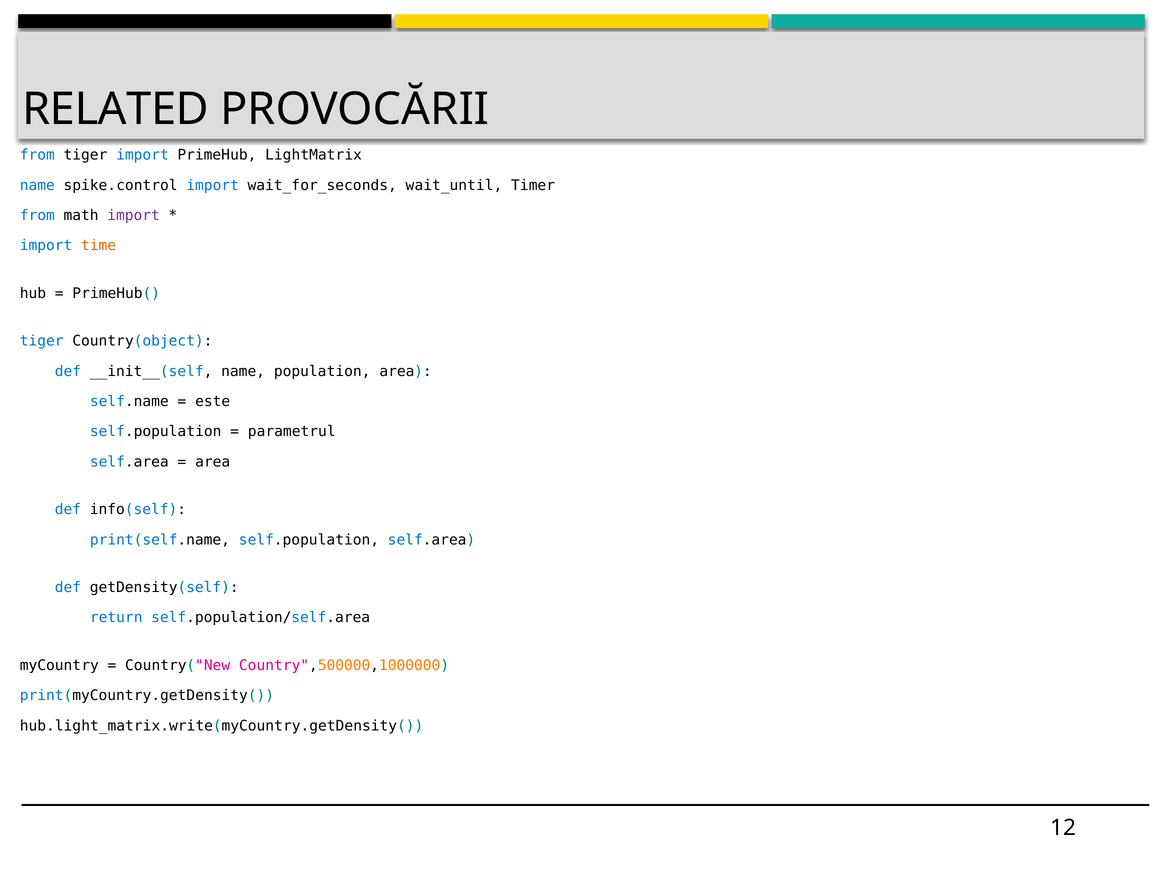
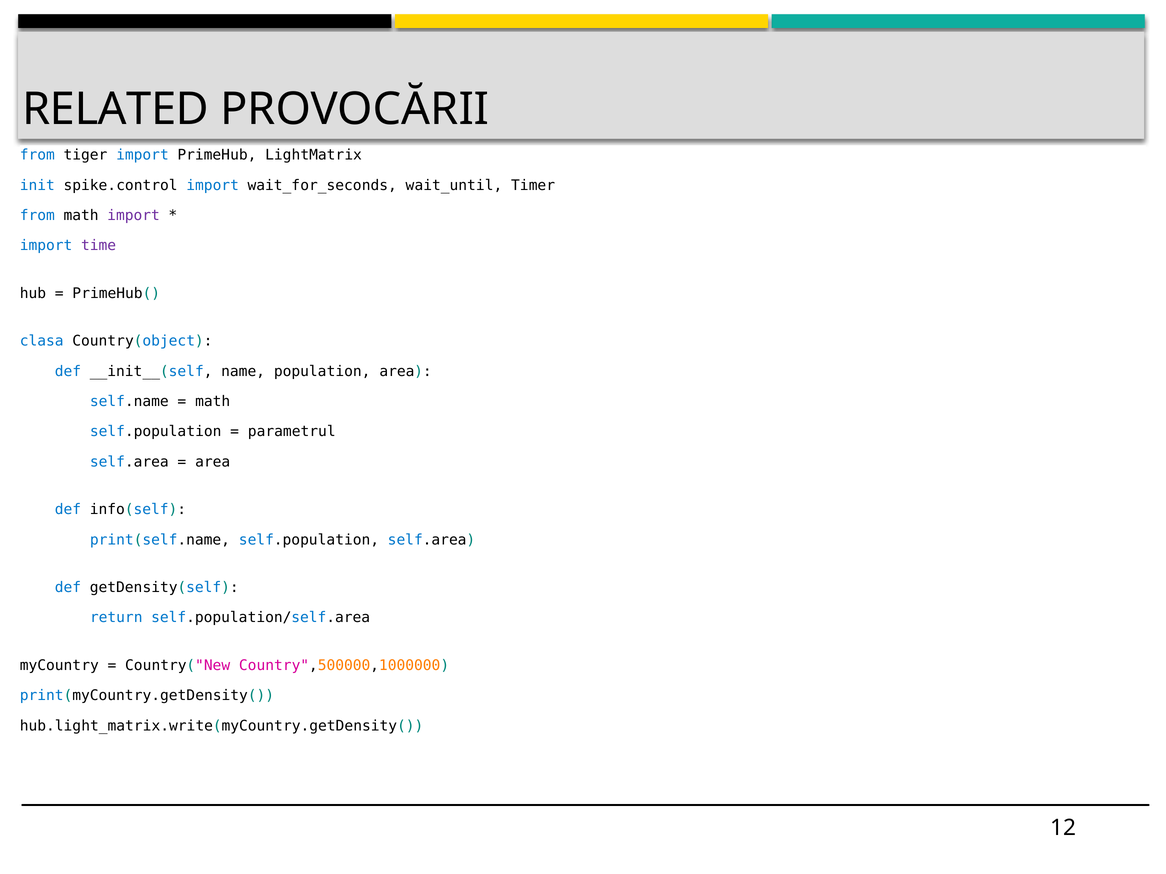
name: name -> init (37, 185)
time colour: orange -> purple (99, 246)
tiger: tiger -> clasa (42, 341)
este: este -> math (213, 402)
